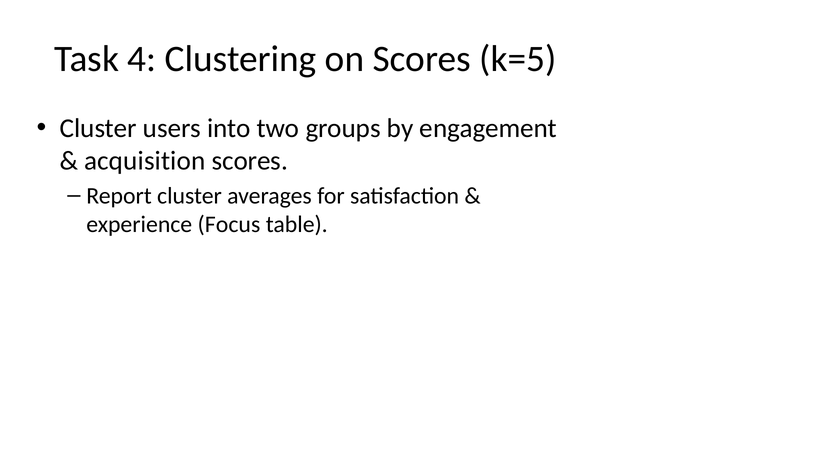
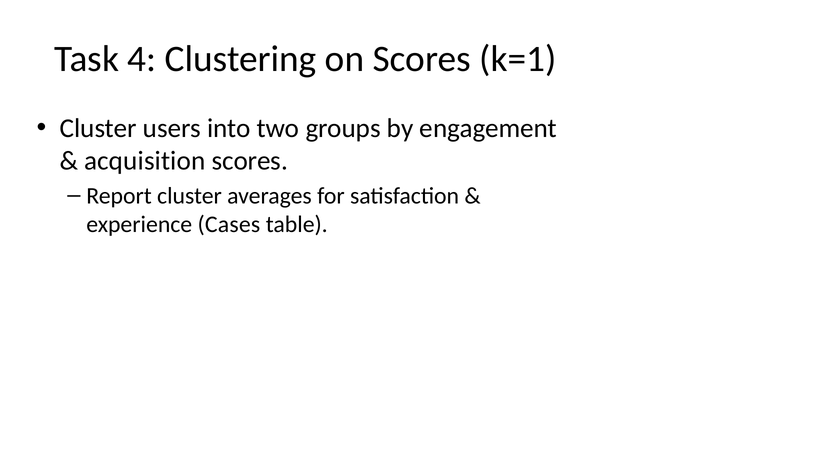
k=5: k=5 -> k=1 (518, 59)
Focus: Focus -> Cases (229, 225)
